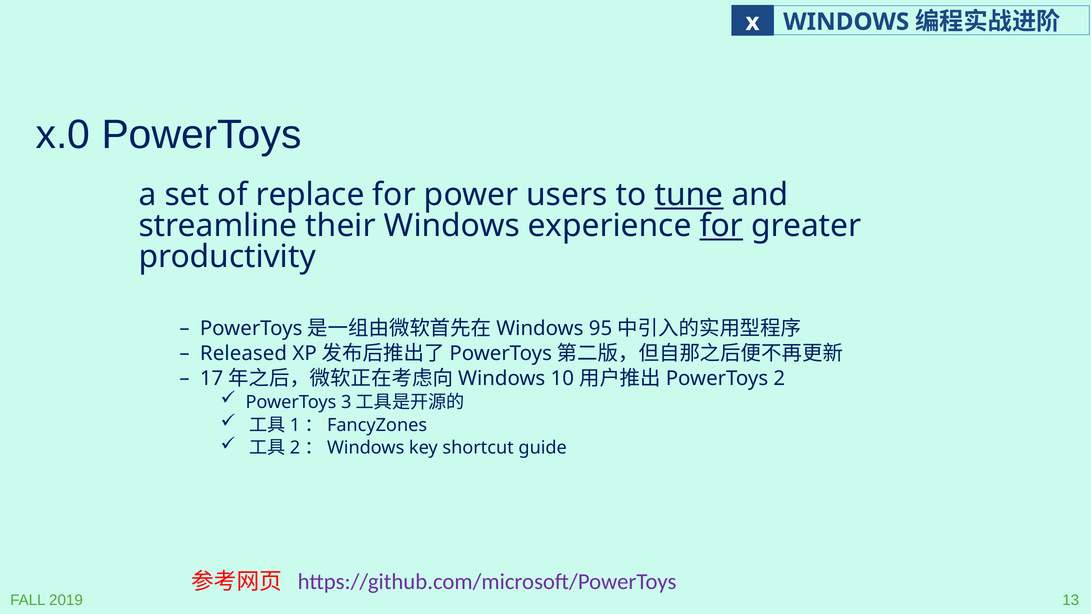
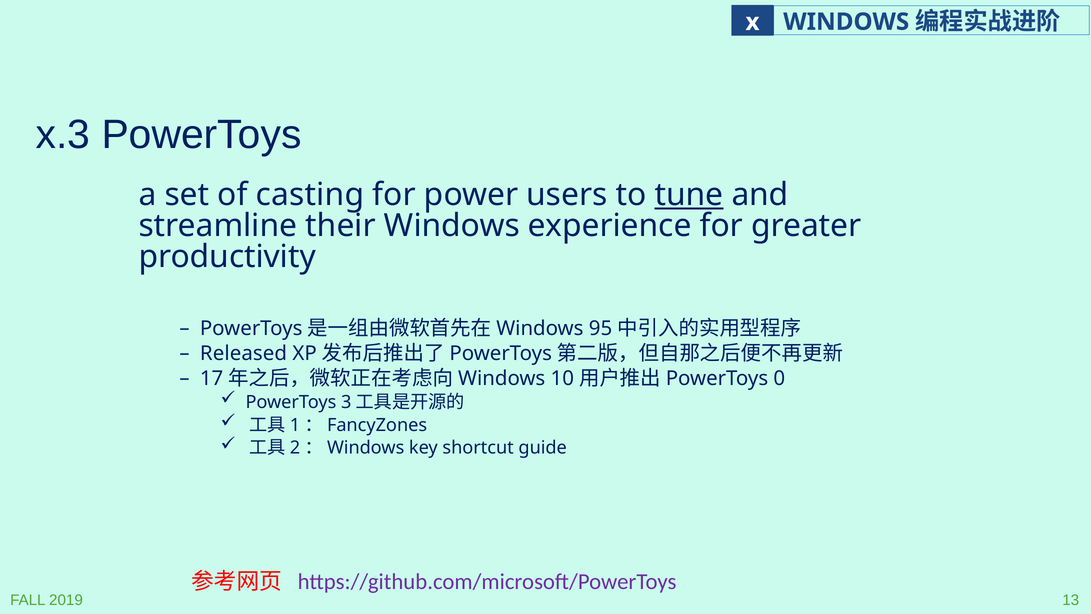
x.0: x.0 -> x.3 (63, 135)
replace: replace -> casting (310, 195)
for underline: present -> none (721, 226)
2: 2 -> 0 (779, 378)
